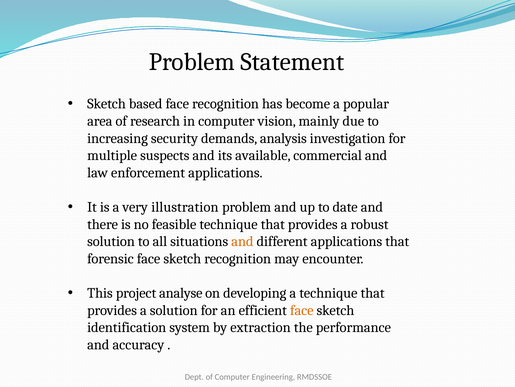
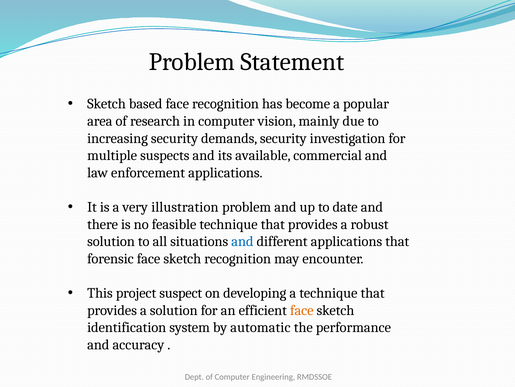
demands analysis: analysis -> security (283, 138)
and colour: orange -> blue (242, 241)
analyse: analyse -> suspect (181, 293)
extraction: extraction -> automatic (260, 327)
